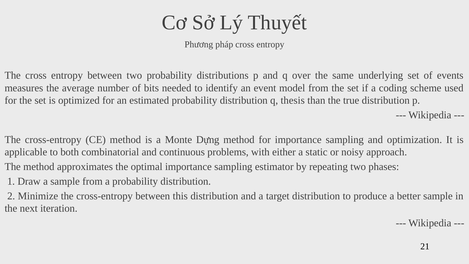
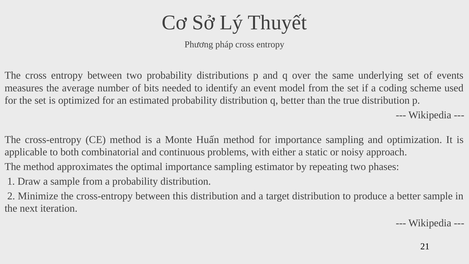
q thesis: thesis -> better (293, 100)
Dựng: Dựng -> Huấn (208, 140)
